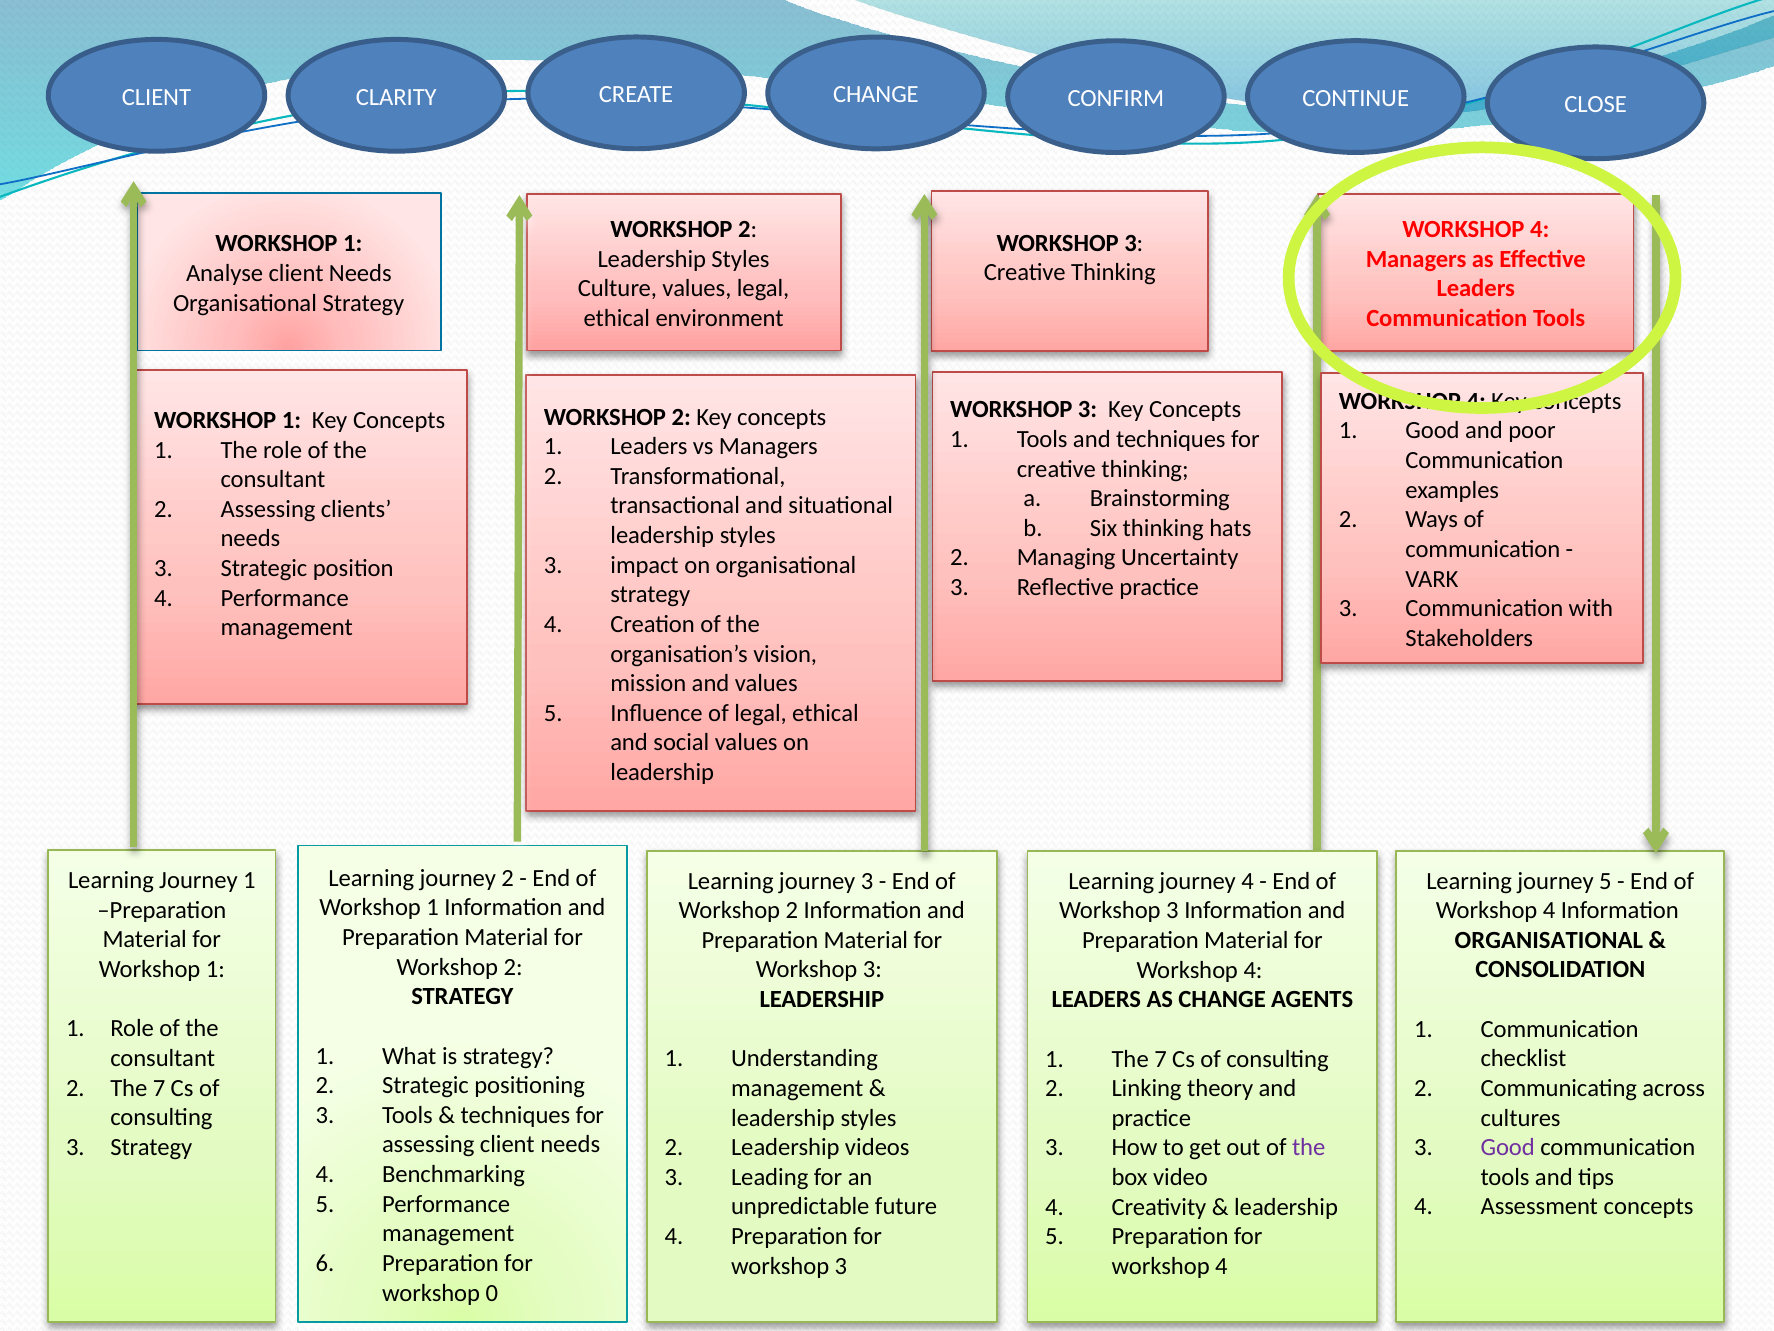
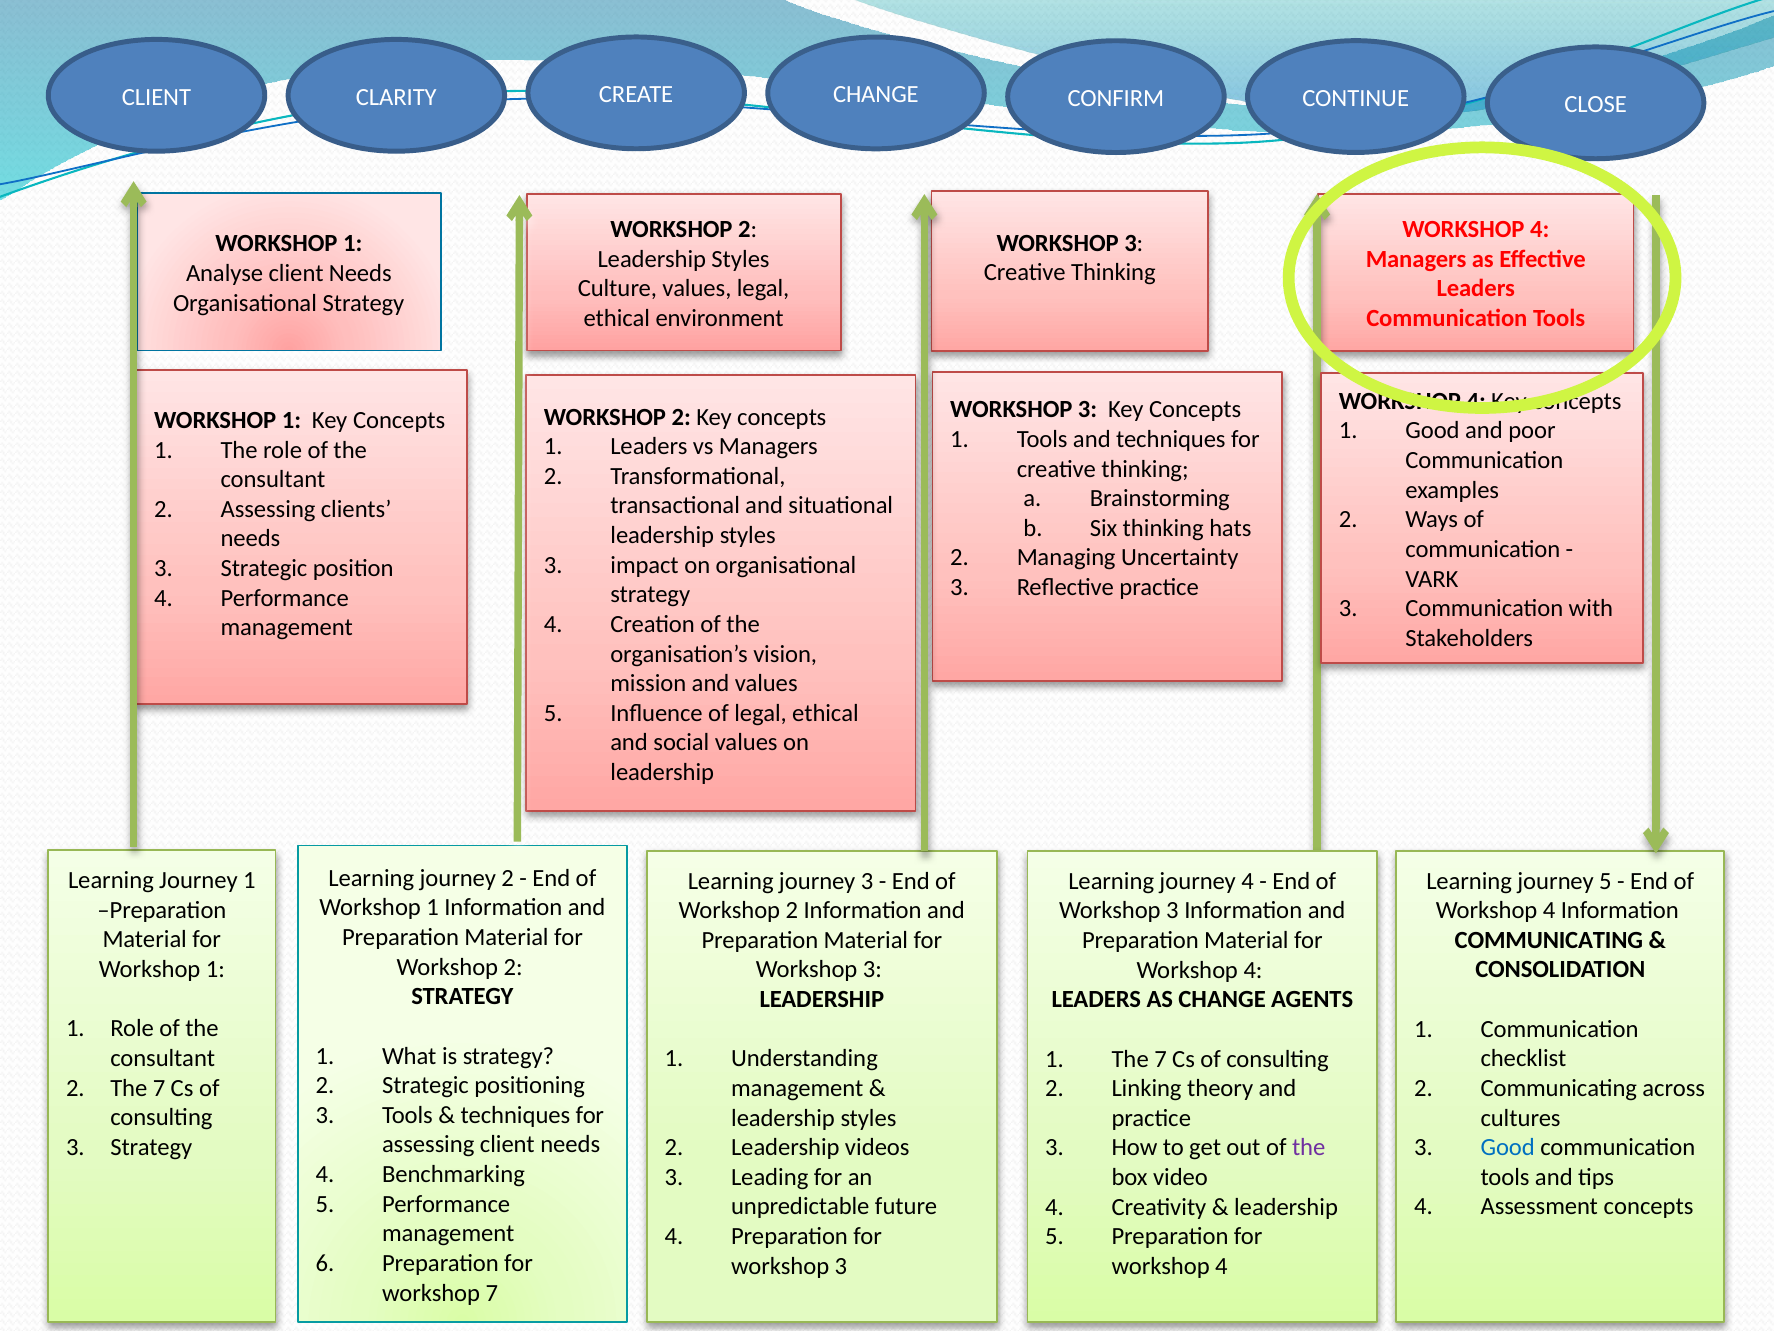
ORGANISATIONAL: ORGANISATIONAL -> COMMUNICATING (1549, 940)
Good colour: purple -> blue (1508, 1147)
workshop 0: 0 -> 7 (492, 1292)
